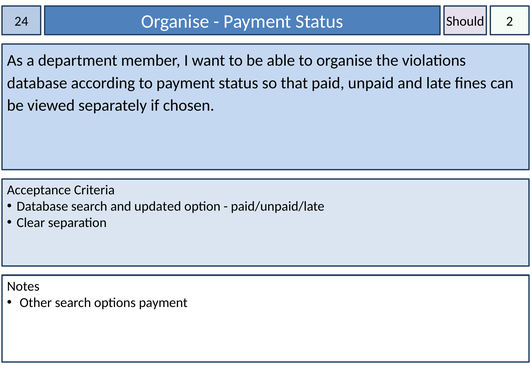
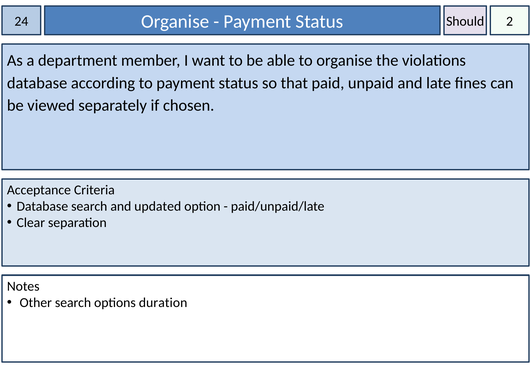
options payment: payment -> duration (163, 302)
